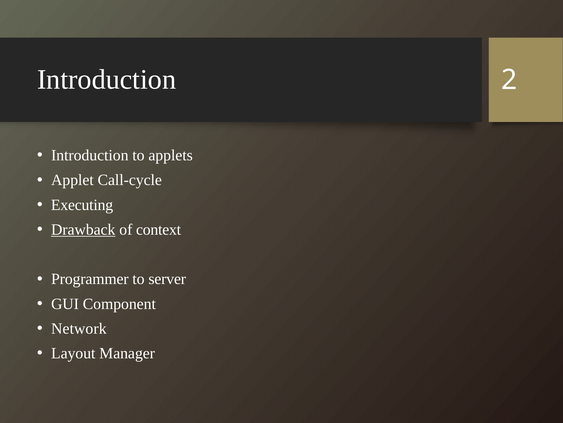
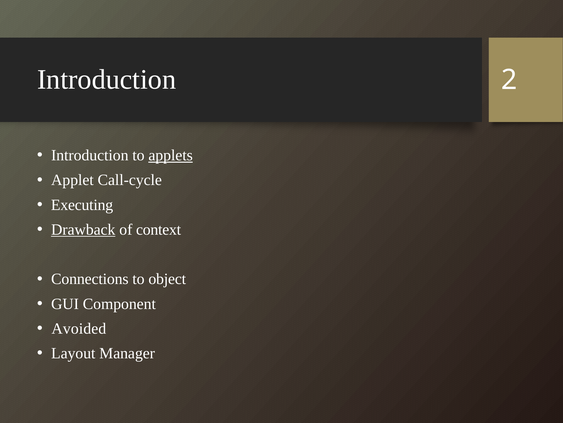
applets underline: none -> present (171, 155)
Programmer: Programmer -> Connections (90, 279)
server: server -> object (167, 279)
Network: Network -> Avoided (79, 328)
